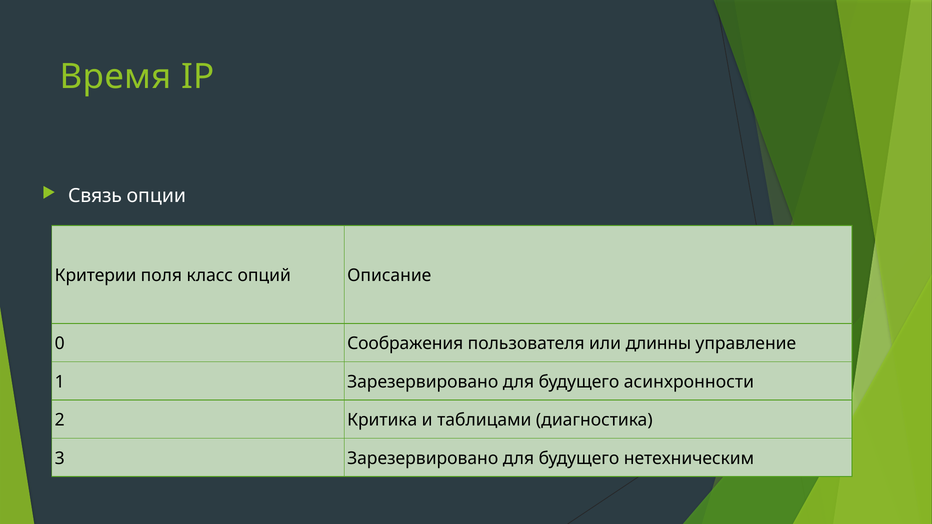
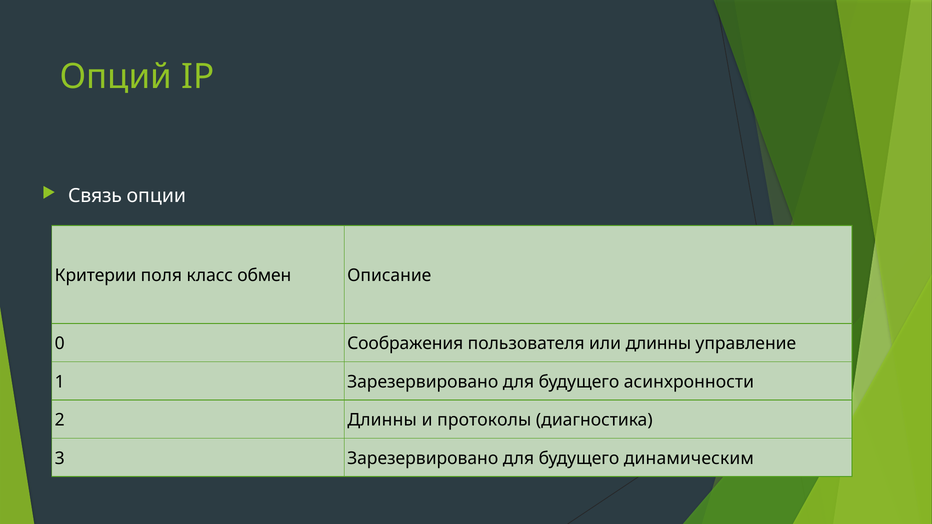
Время: Время -> Опций (116, 77)
опций: опций -> обмен (264, 276)
2 Критика: Критика -> Длинны (382, 420)
таблицами: таблицами -> протоколы (484, 420)
нетехническим: нетехническим -> динамическим (689, 459)
